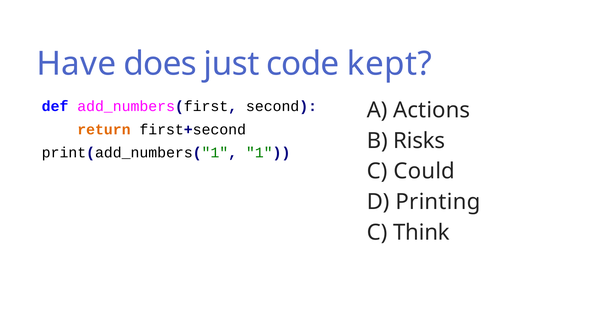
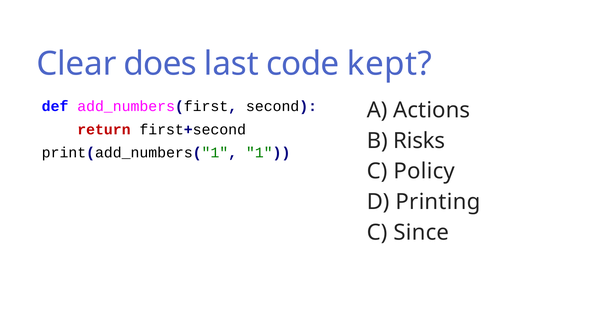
Have: Have -> Clear (76, 64)
just: just -> last (231, 64)
return colour: orange -> red (104, 130)
Could: Could -> Policy (424, 171)
Think: Think -> Since (421, 233)
